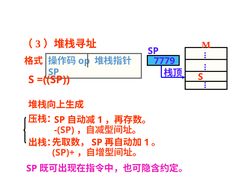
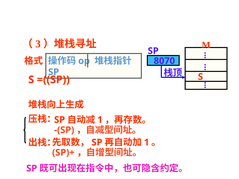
7779: 7779 -> 8070 (164, 61)
